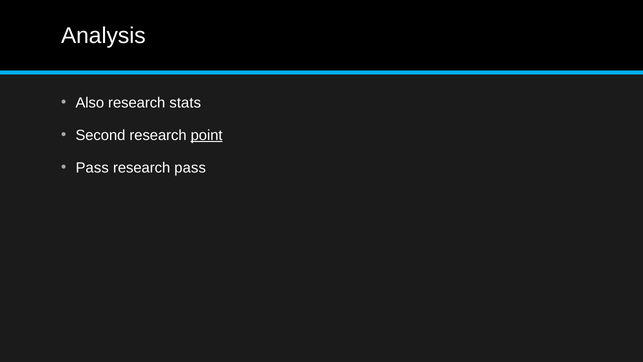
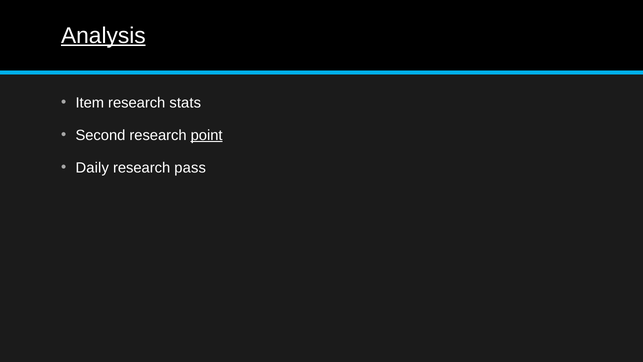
Analysis underline: none -> present (103, 35)
Also: Also -> Item (90, 103)
Pass: Pass -> Daily (92, 168)
